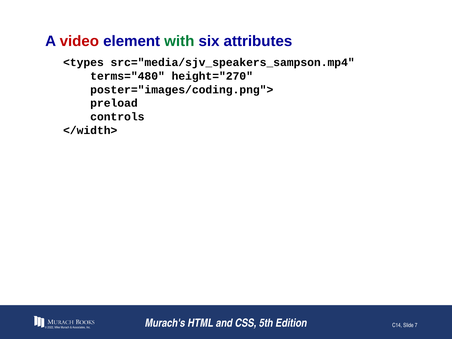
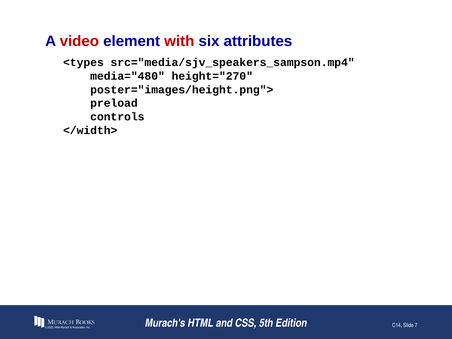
with colour: green -> red (179, 41)
terms="480: terms="480 -> media="480 (128, 76)
poster="images/coding.png">: poster="images/coding.png"> -> poster="images/height.png"> (182, 90)
